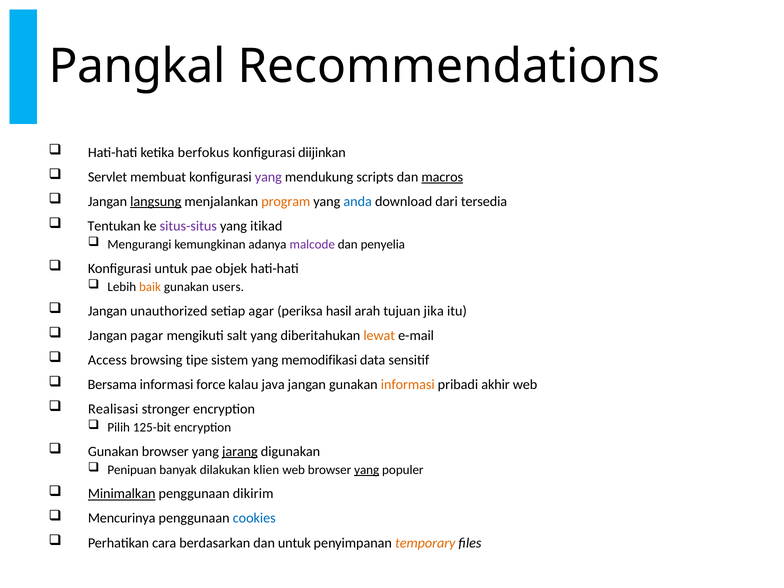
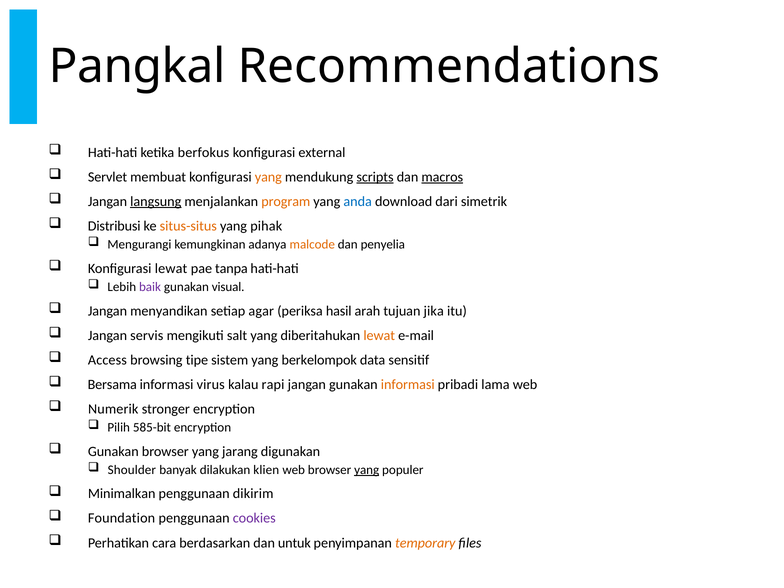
diijinkan: diijinkan -> external (322, 152)
yang colour: purple -> orange (268, 177)
scripts underline: none -> present (375, 177)
tersedia: tersedia -> simetrik (484, 201)
Tentukan: Tentukan -> Distribusi (114, 226)
situs-situs colour: purple -> orange (188, 226)
itikad: itikad -> pihak (266, 226)
malcode colour: purple -> orange (312, 244)
Konfigurasi untuk: untuk -> lewat (171, 268)
objek: objek -> tanpa (231, 268)
baik colour: orange -> purple (150, 287)
users: users -> visual (228, 287)
unauthorized: unauthorized -> menyandikan (169, 311)
pagar: pagar -> servis (147, 335)
memodifikasi: memodifikasi -> berkelompok (319, 360)
force: force -> virus (211, 384)
java: java -> rapi (273, 384)
akhir: akhir -> lama (495, 384)
Realisasi: Realisasi -> Numerik (113, 409)
125-bit: 125-bit -> 585-bit (152, 427)
jarang underline: present -> none (240, 451)
Penipuan: Penipuan -> Shoulder (132, 470)
Minimalkan underline: present -> none (122, 494)
Mencurinya: Mencurinya -> Foundation (122, 518)
cookies colour: blue -> purple (254, 518)
